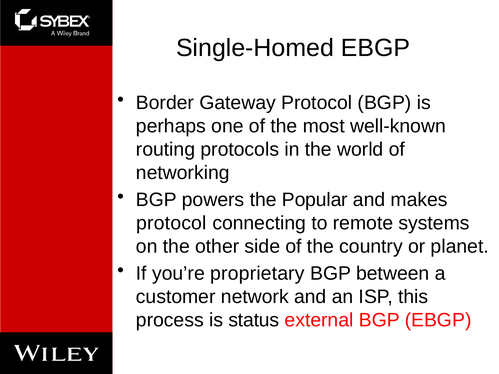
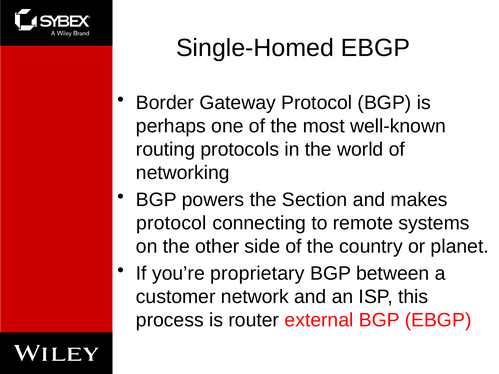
Popular: Popular -> Section (315, 200)
status: status -> router (254, 320)
